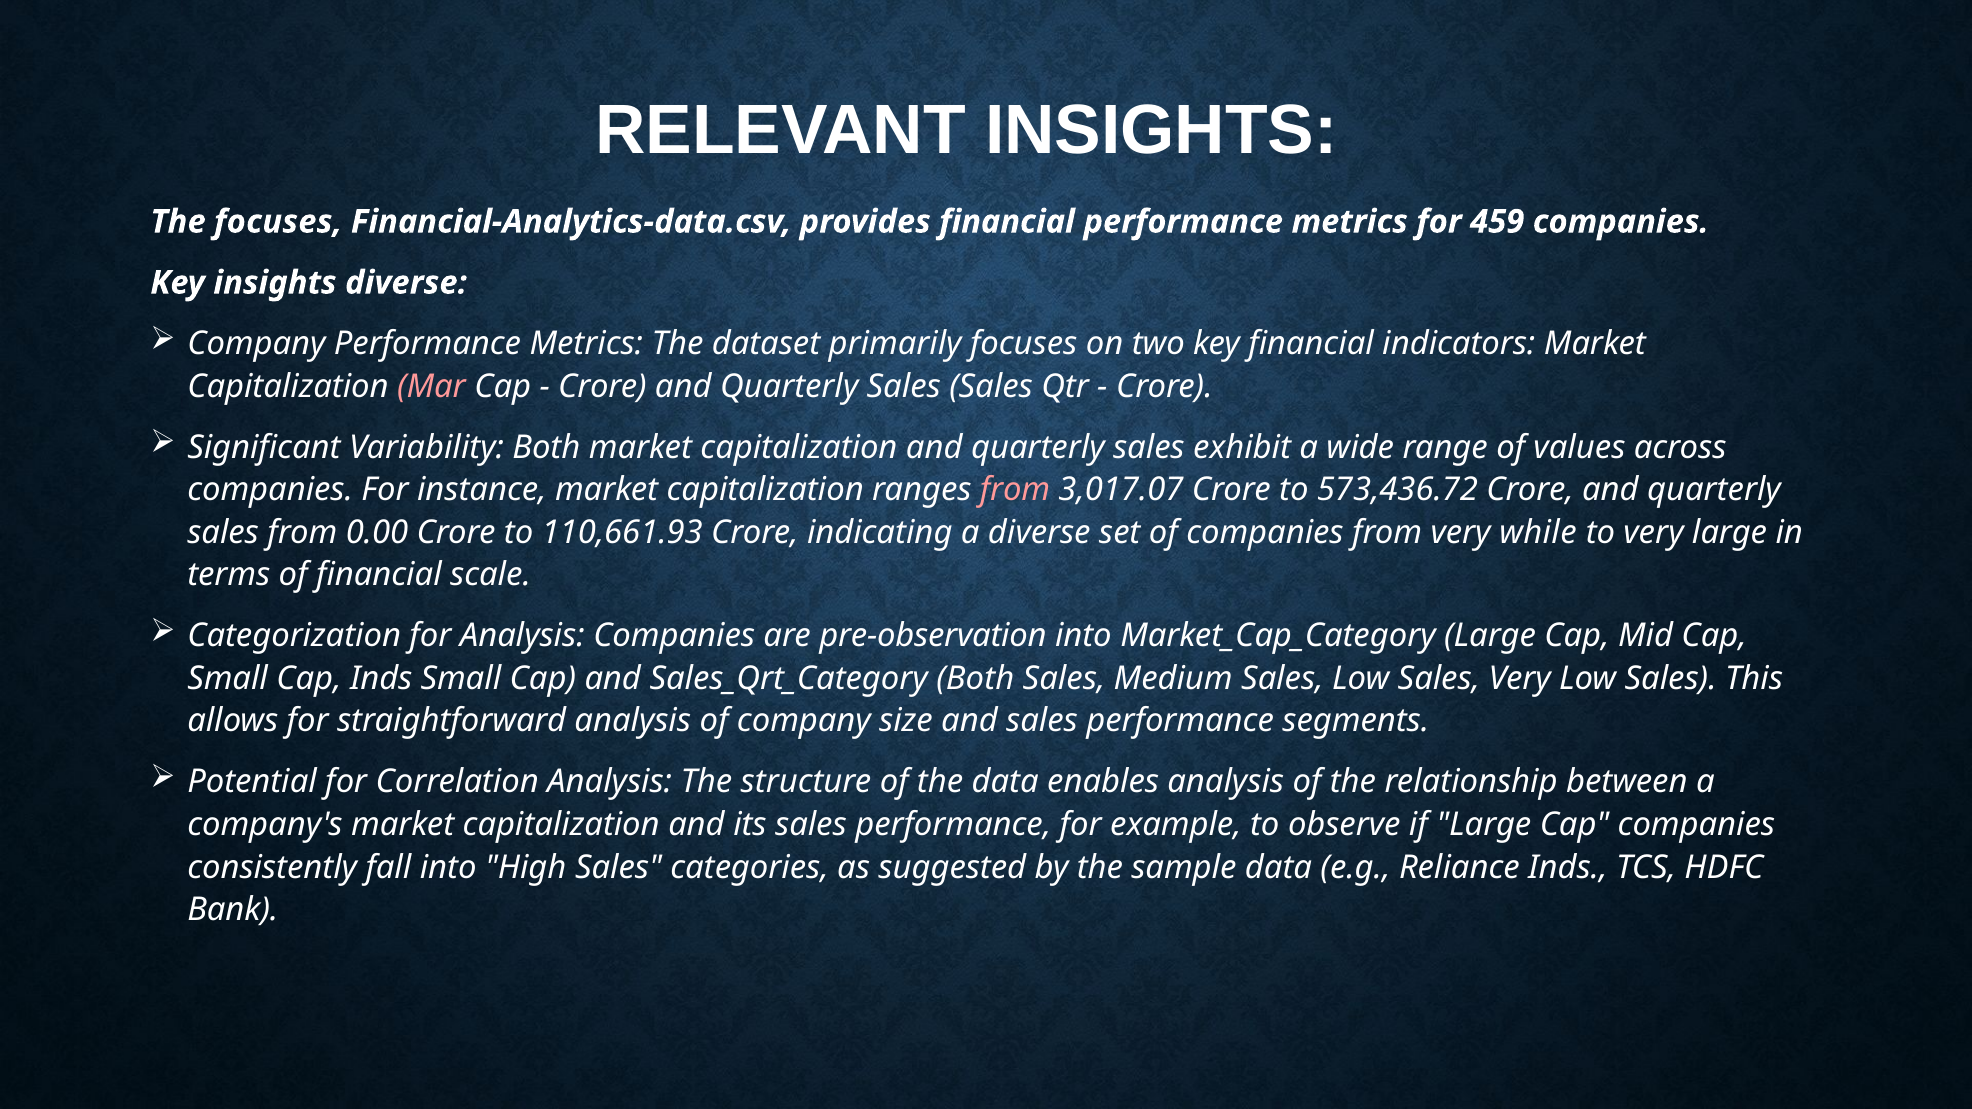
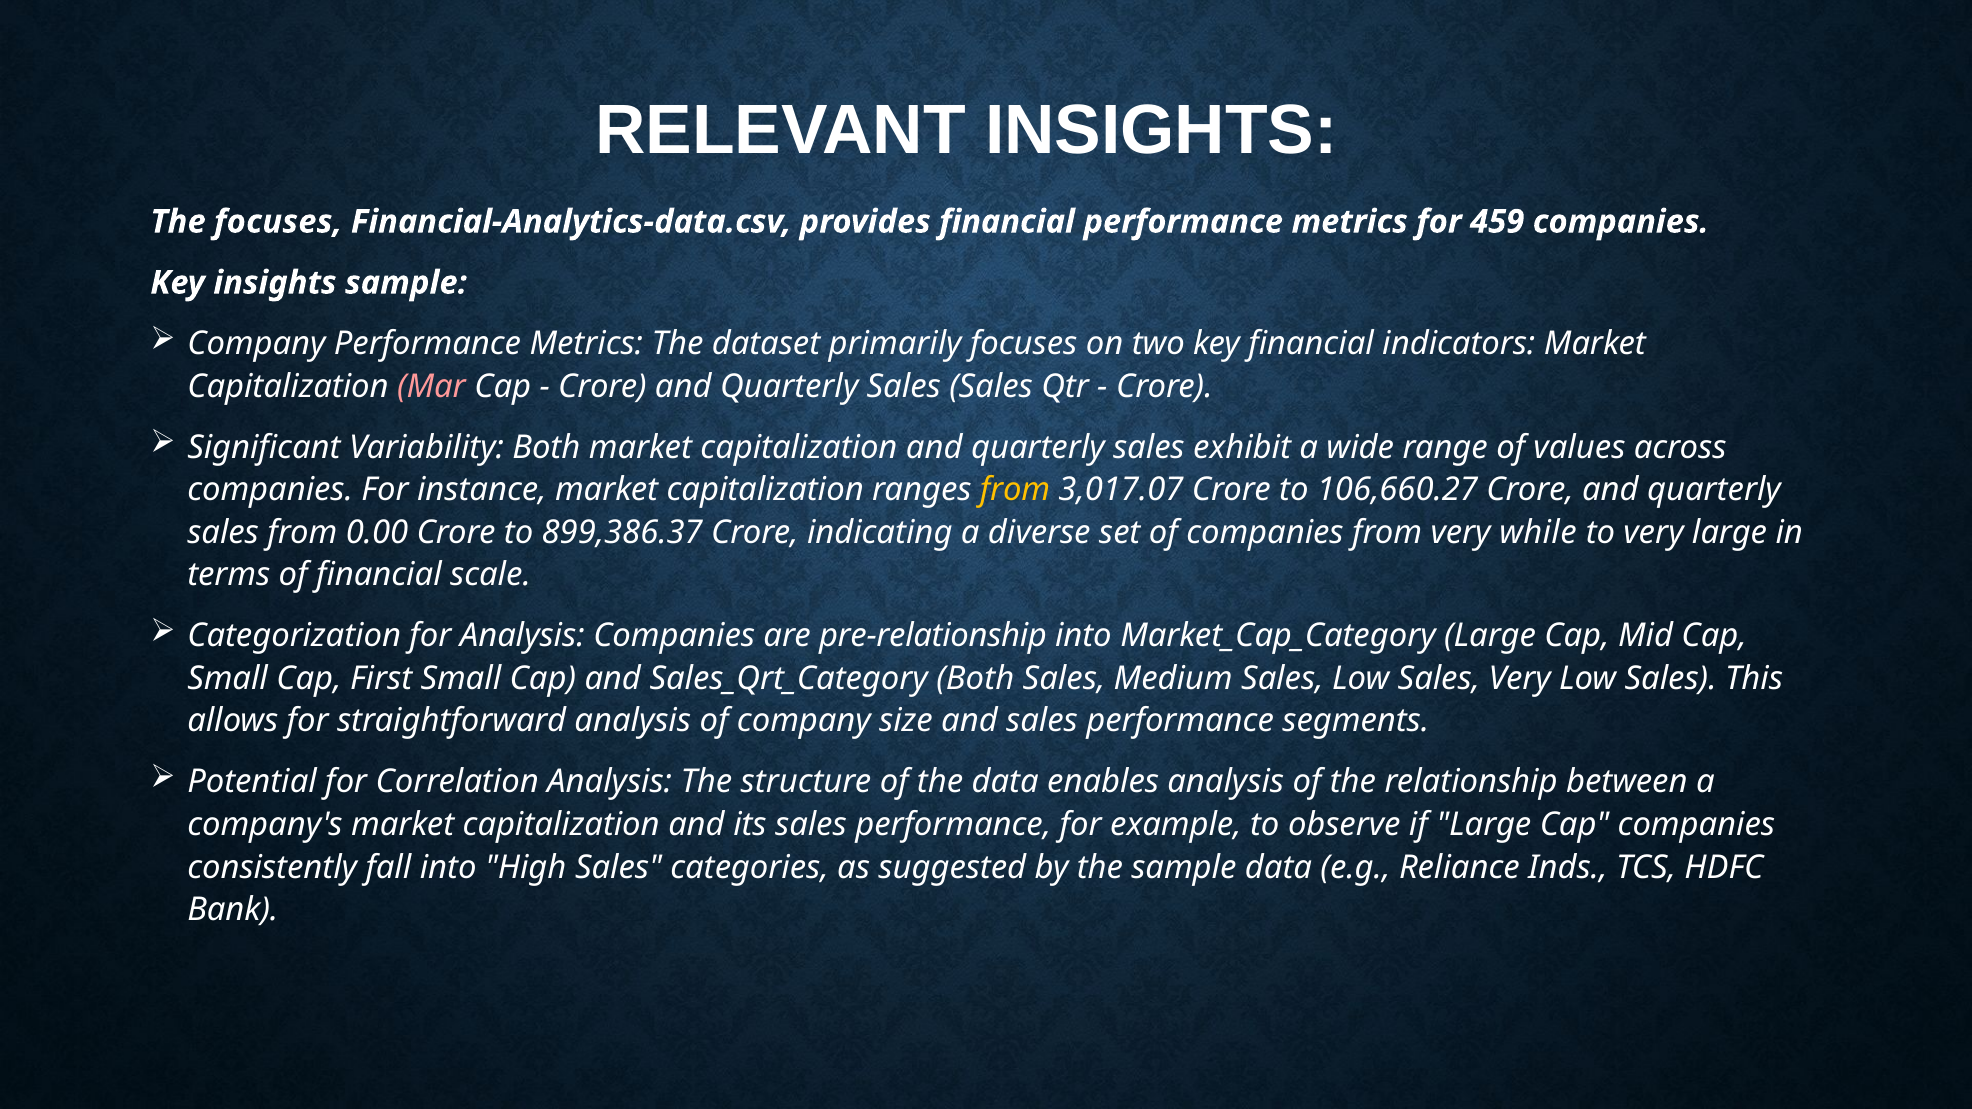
insights diverse: diverse -> sample (406, 283)
from colour: pink -> yellow (1015, 490)
573,436.72: 573,436.72 -> 106,660.27 (1397, 490)
110,661.93: 110,661.93 -> 899,386.37 (622, 533)
pre-observation: pre-observation -> pre-relationship (933, 636)
Cap Inds: Inds -> First (381, 679)
